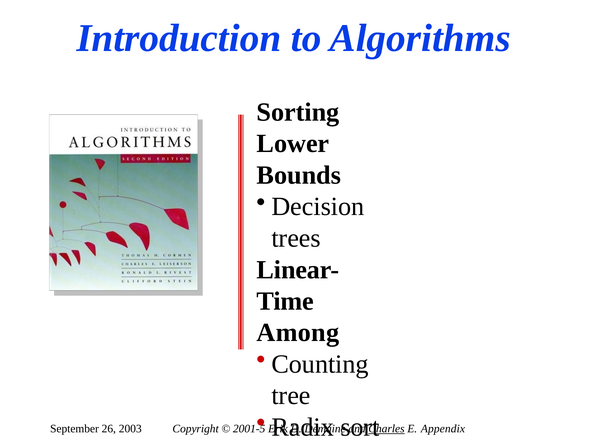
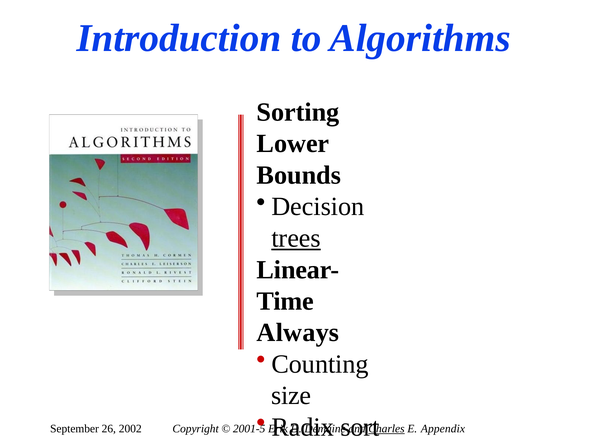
trees underline: none -> present (296, 238)
Among: Among -> Always (298, 332)
tree: tree -> size (291, 395)
2003: 2003 -> 2002 (130, 428)
